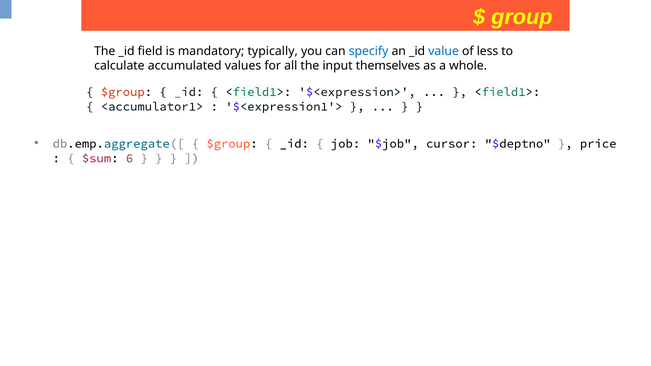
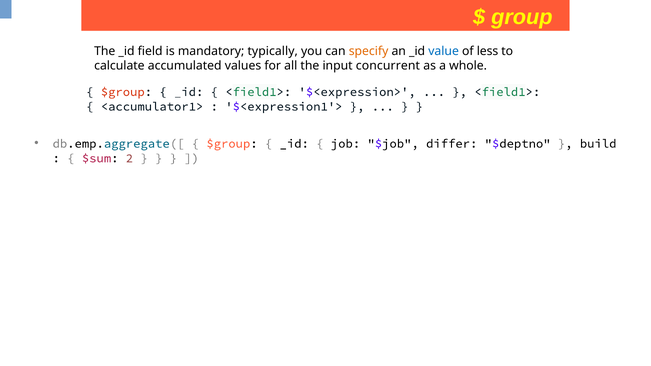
specify colour: blue -> orange (369, 51)
themselves: themselves -> concurrent (388, 66)
cursor: cursor -> differ (452, 144)
price: price -> build (598, 144)
6: 6 -> 2 (129, 158)
